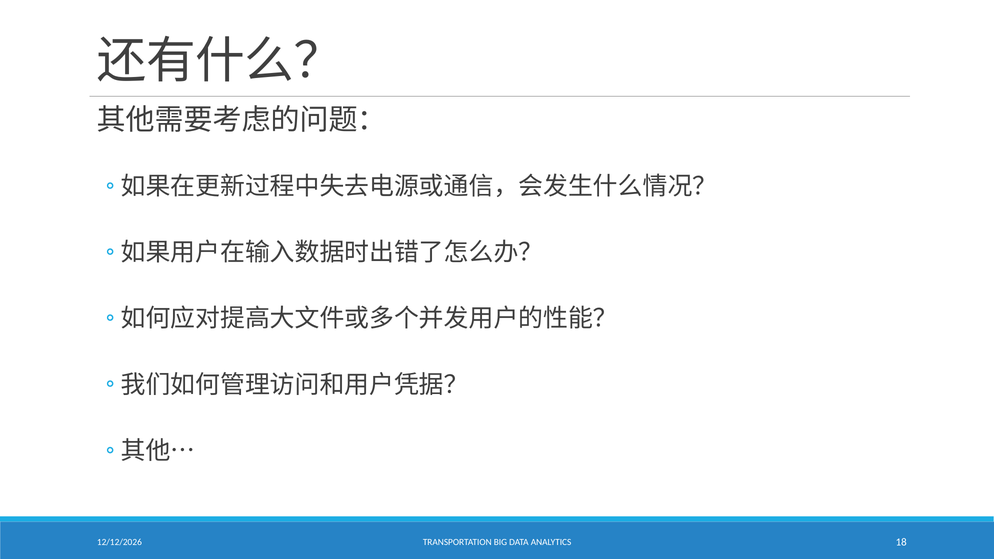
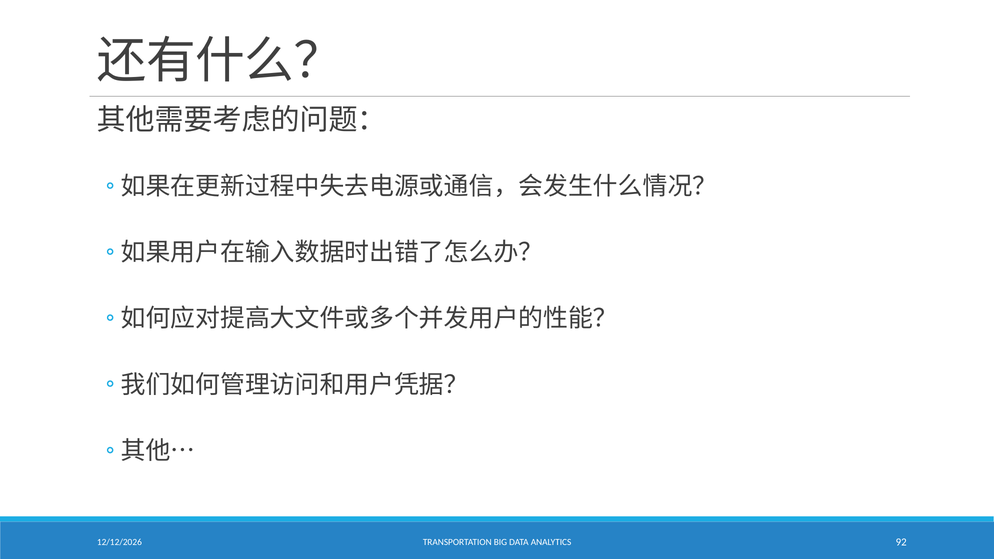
18: 18 -> 92 (901, 542)
